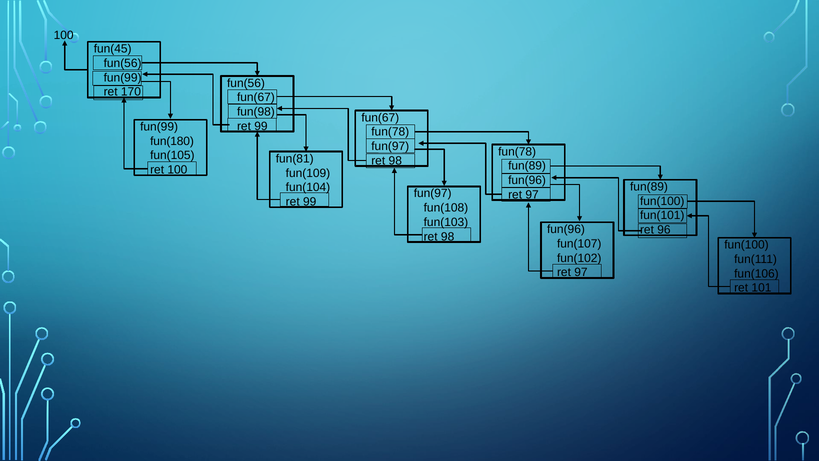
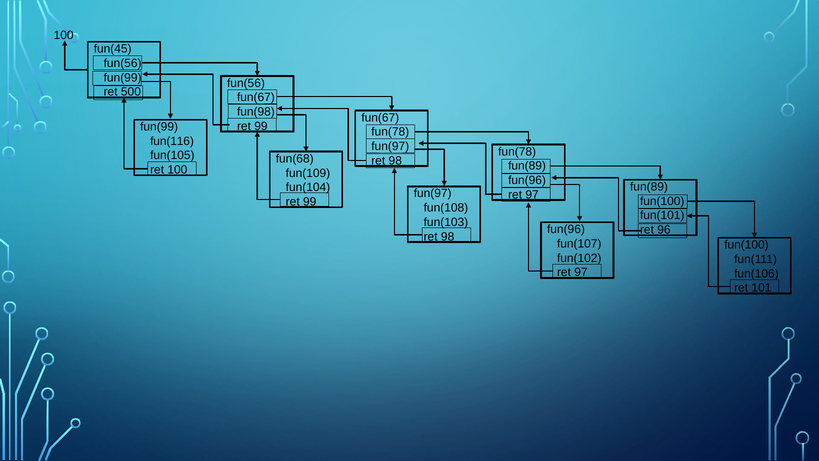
170: 170 -> 500 (131, 92)
fun(180: fun(180 -> fun(116 (172, 141)
fun(81: fun(81 -> fun(68 (295, 159)
